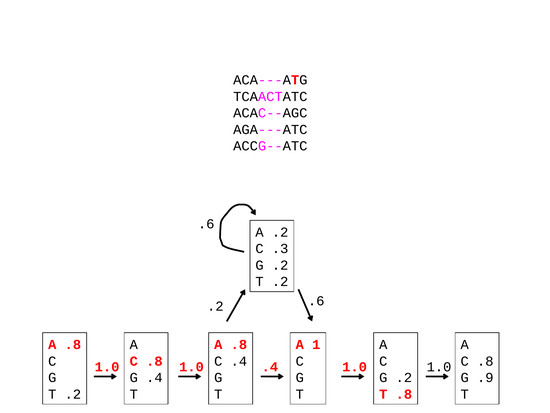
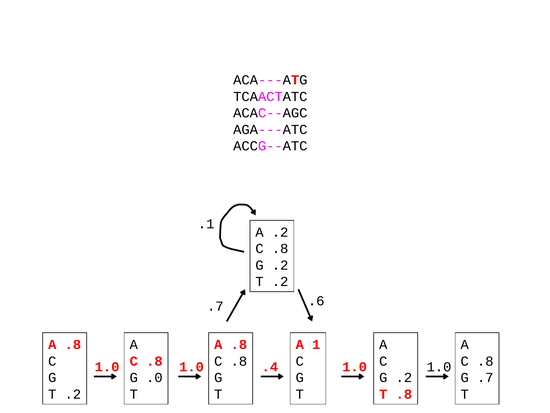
.6: .6 -> .1 (206, 224)
.3: .3 -> .8 (280, 248)
.2: .2 -> .7 (215, 306)
.4: .4 -> .8 (239, 361)
G .4: .4 -> .0 (154, 377)
G .9: .9 -> .7 (485, 377)
